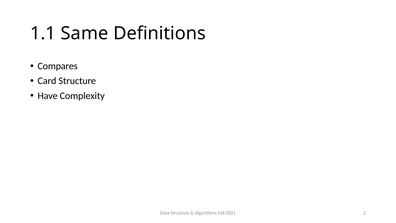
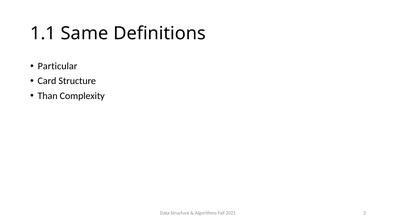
Compares: Compares -> Particular (58, 66)
Have: Have -> Than (48, 96)
